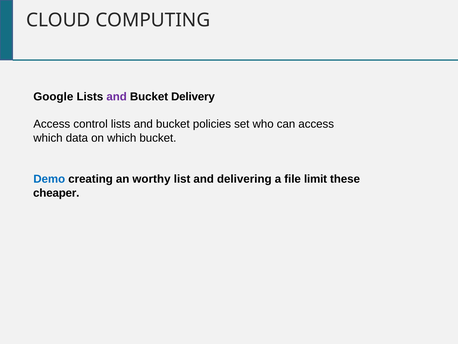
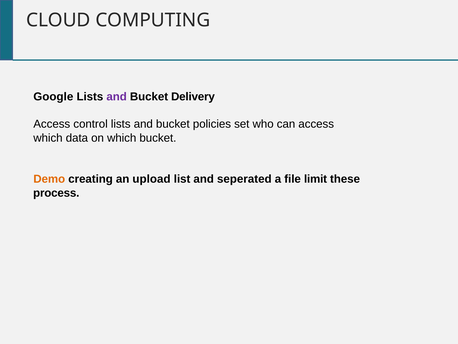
Demo colour: blue -> orange (49, 179)
worthy: worthy -> upload (152, 179)
delivering: delivering -> seperated (244, 179)
cheaper: cheaper -> process (56, 193)
